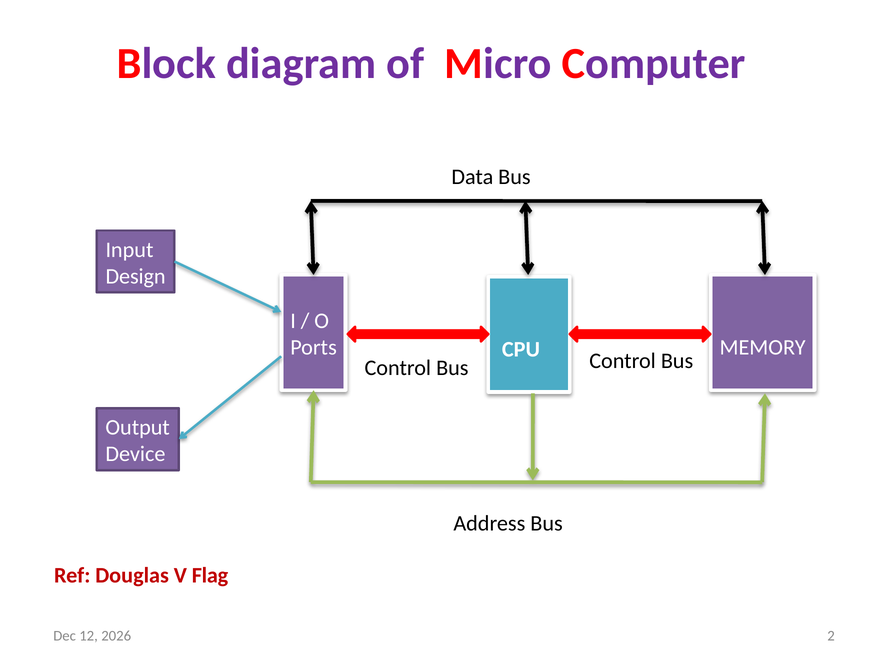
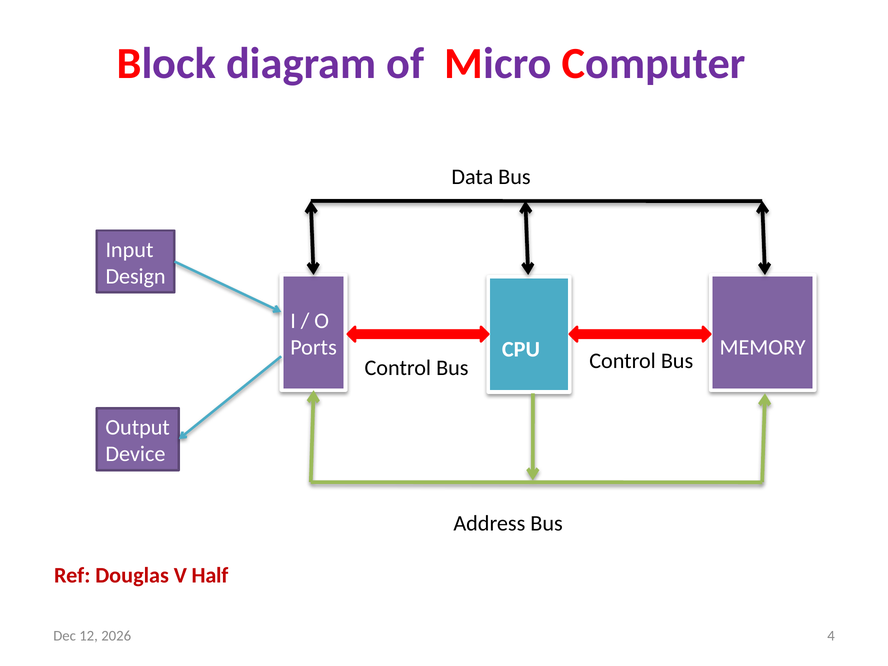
Flag: Flag -> Half (210, 575)
2: 2 -> 4 (831, 636)
